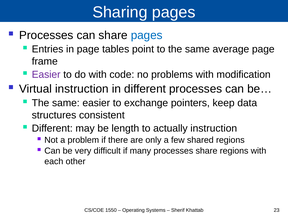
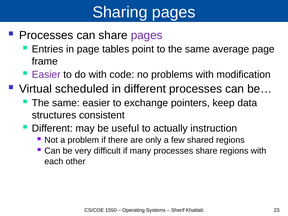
pages colour: blue -> purple (147, 35)
Virtual instruction: instruction -> scheduled (82, 89)
length: length -> useful (125, 128)
